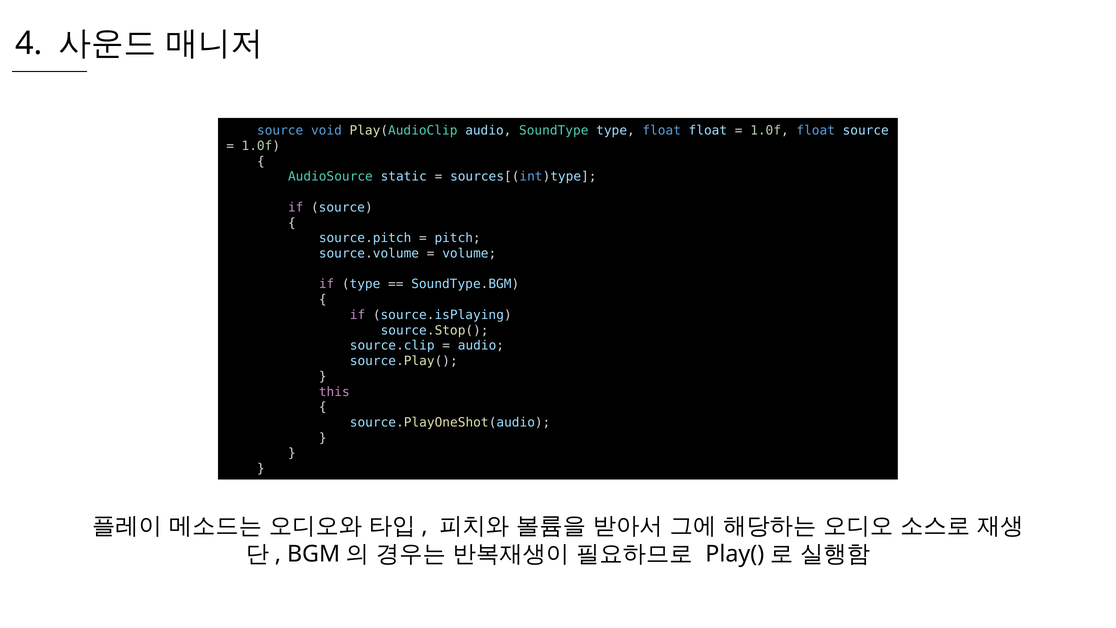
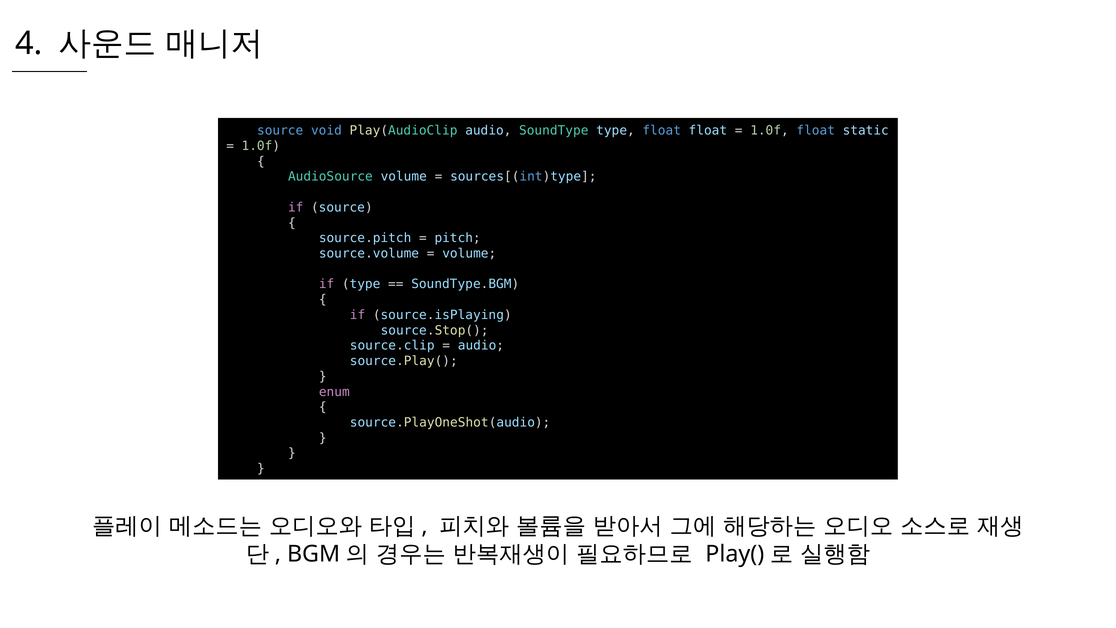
float source: source -> static (866, 131)
AudioSource static: static -> volume (404, 177)
this: this -> enum (334, 392)
